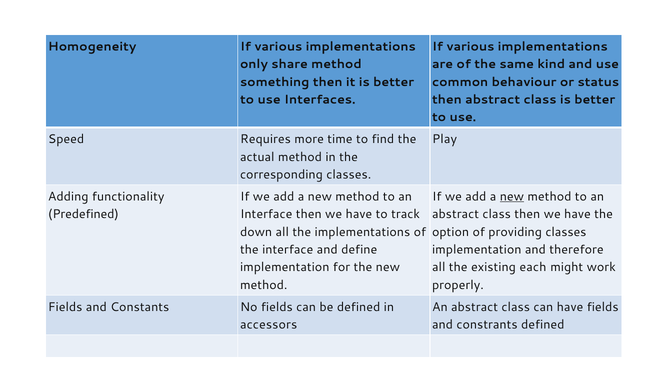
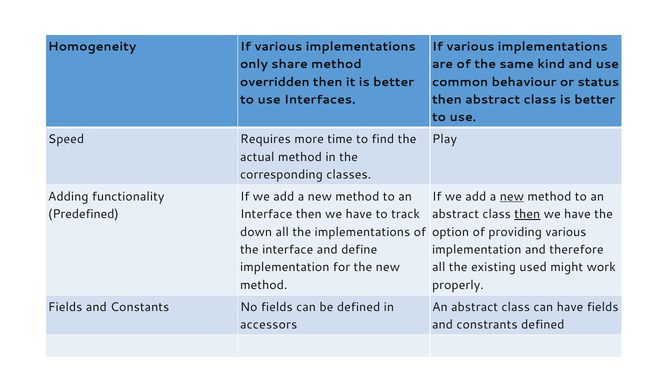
something: something -> overridden (275, 82)
then underline: none -> present (527, 214)
providing classes: classes -> various (566, 232)
each: each -> used (533, 267)
